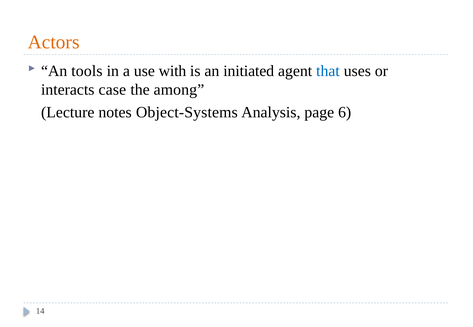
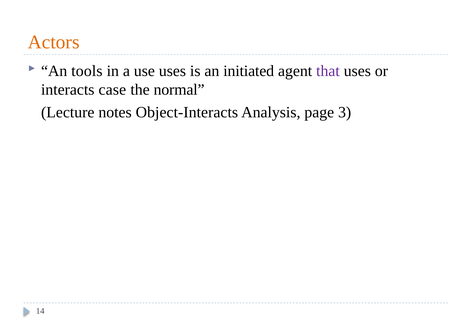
use with: with -> uses (172, 71)
that colour: blue -> purple (328, 71)
among: among -> normal (179, 90)
Object-Systems: Object-Systems -> Object-Interacts (187, 112)
6: 6 -> 3 (345, 112)
